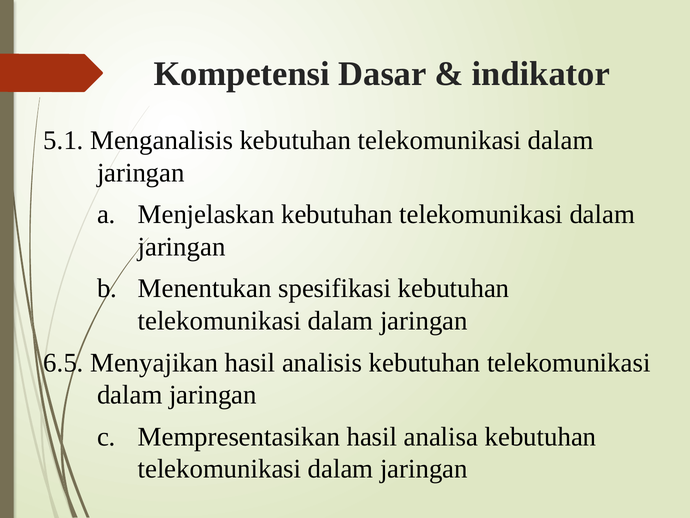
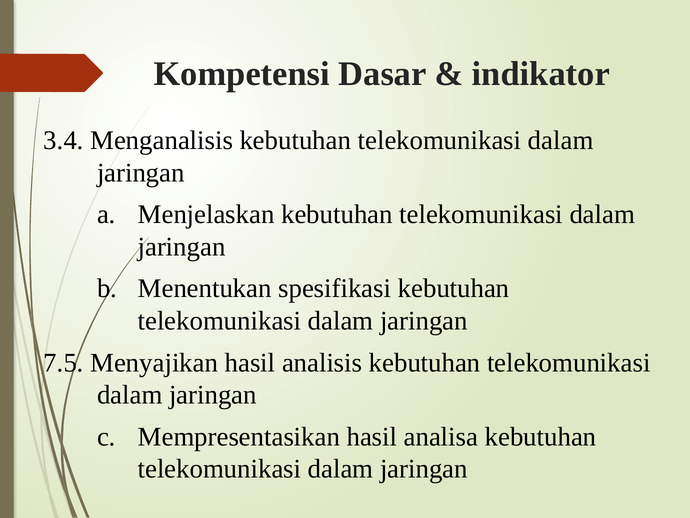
5.1: 5.1 -> 3.4 (64, 140)
6.5: 6.5 -> 7.5 (64, 362)
